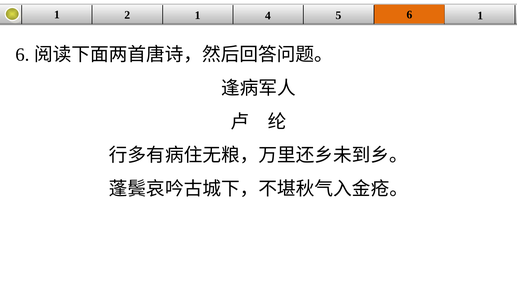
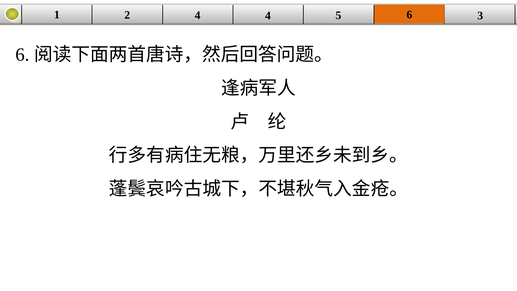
2 1: 1 -> 4 (198, 15)
6 1: 1 -> 3 (480, 16)
